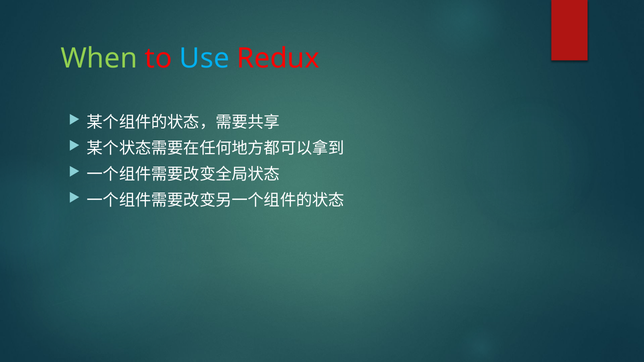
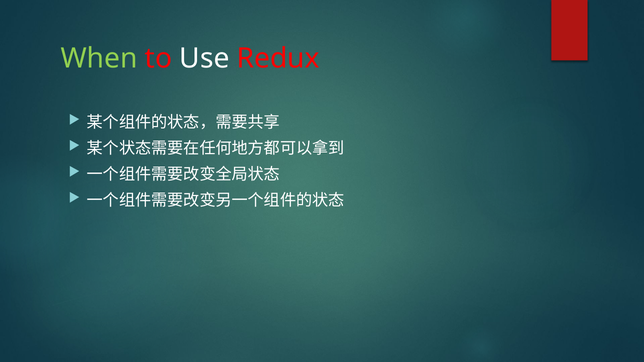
Use colour: light blue -> white (204, 58)
